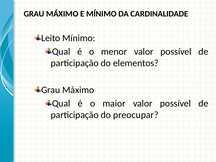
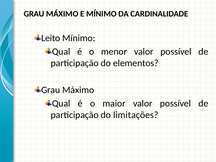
preocupar: preocupar -> limitações (136, 115)
